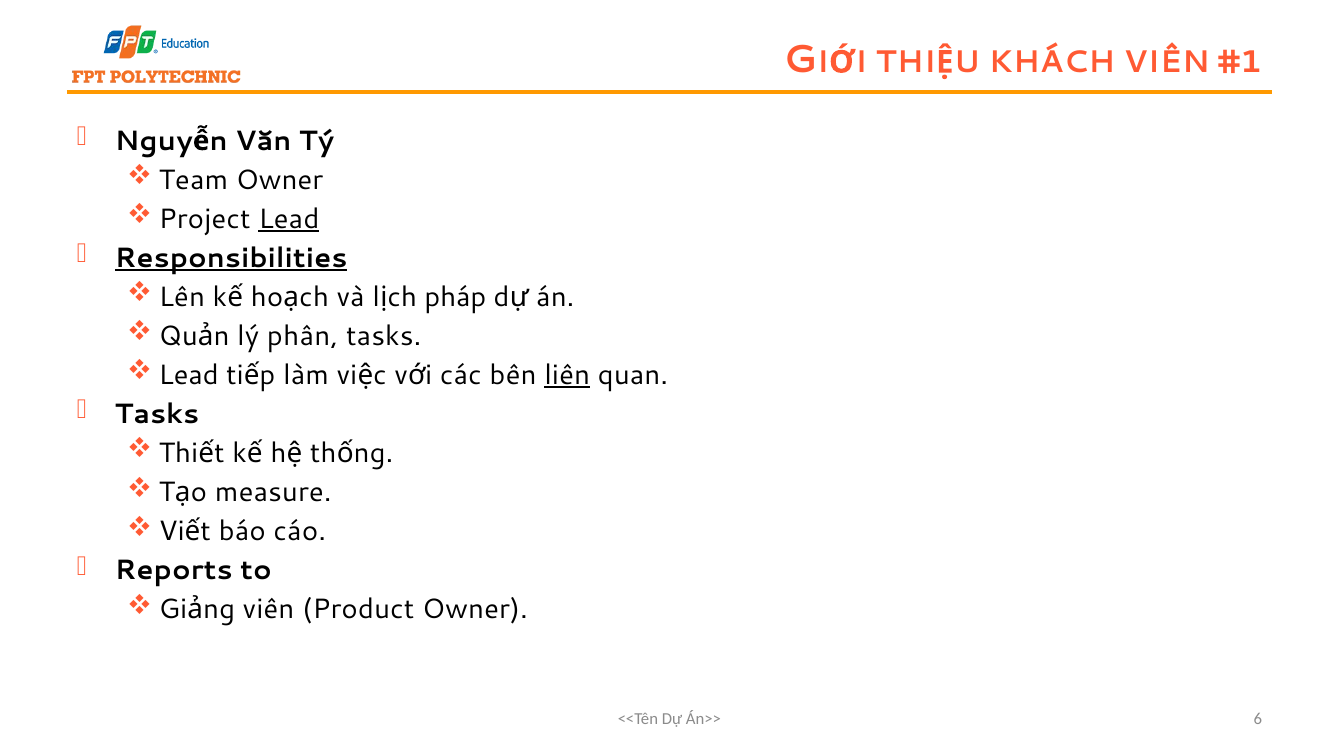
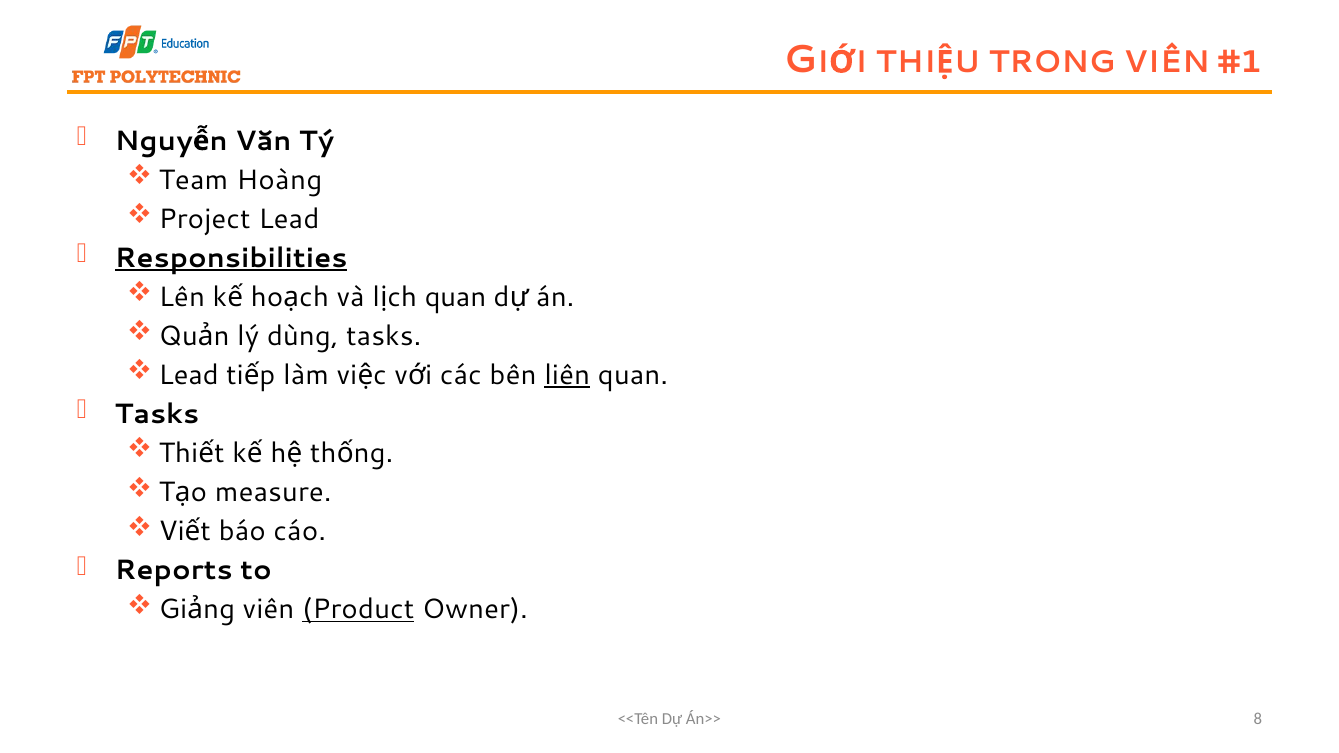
KHÁCH: KHÁCH -> TRONG (1052, 62)
Team Owner: Owner -> Hoàng (279, 180)
Lead underline: present -> none (289, 219)
pháp: pháp -> quan (455, 297)
phân: phân -> dùng (303, 336)
Product underline: none -> present (358, 610)
6: 6 -> 8 (1258, 719)
